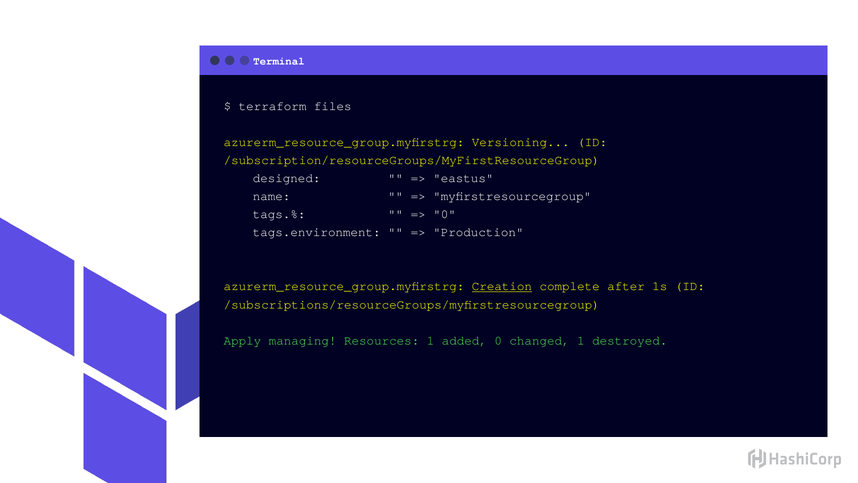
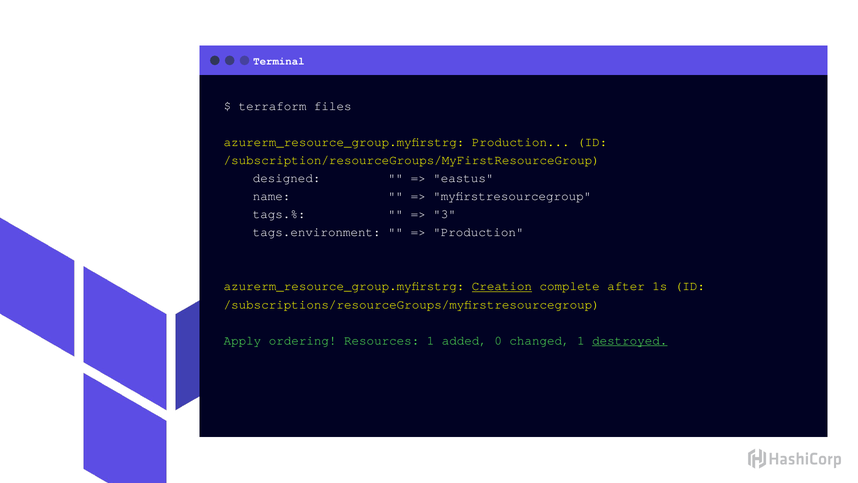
azurerm_resource_group.myfirstrg Versioning: Versioning -> Production (521, 142)
0: 0 -> 3 (445, 214)
managing: managing -> ordering (303, 340)
destroyed underline: none -> present (630, 340)
